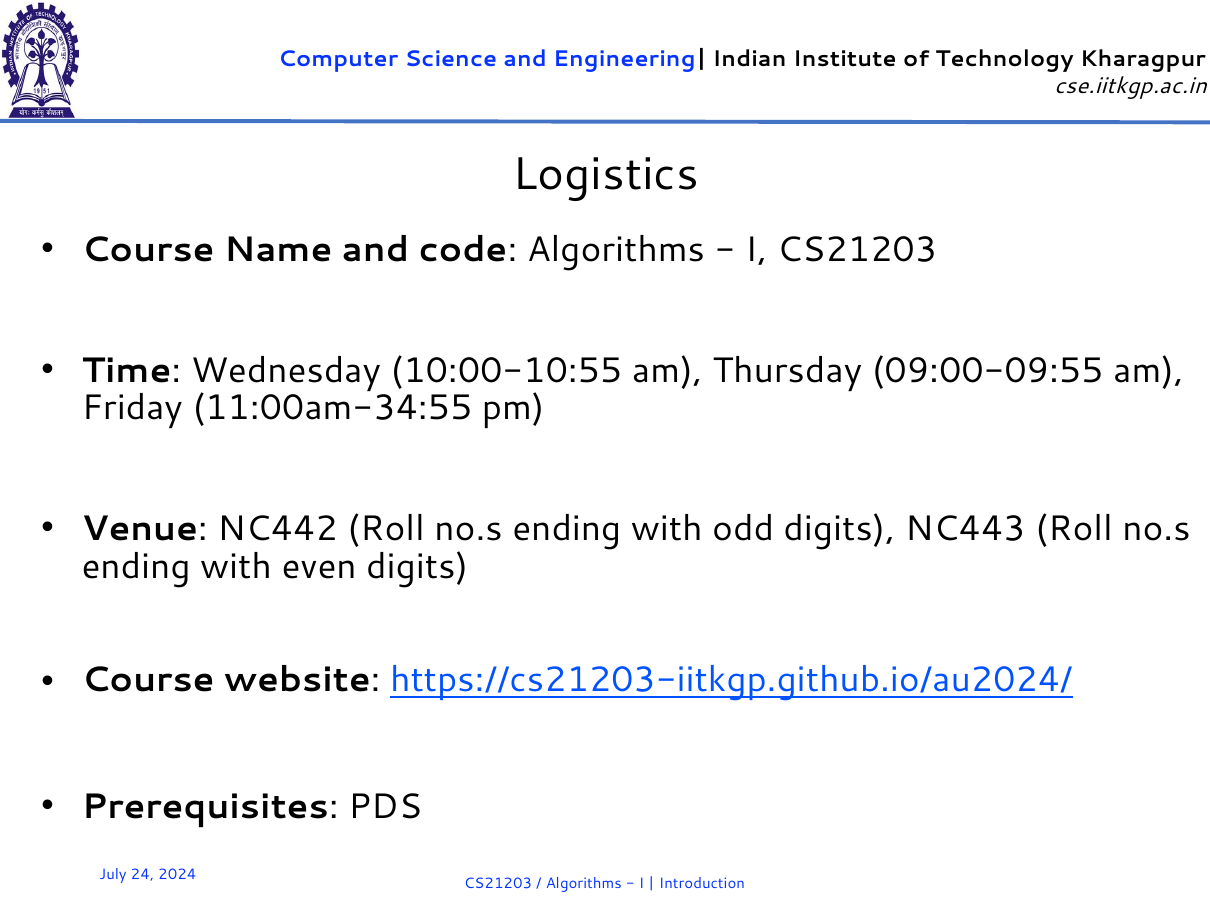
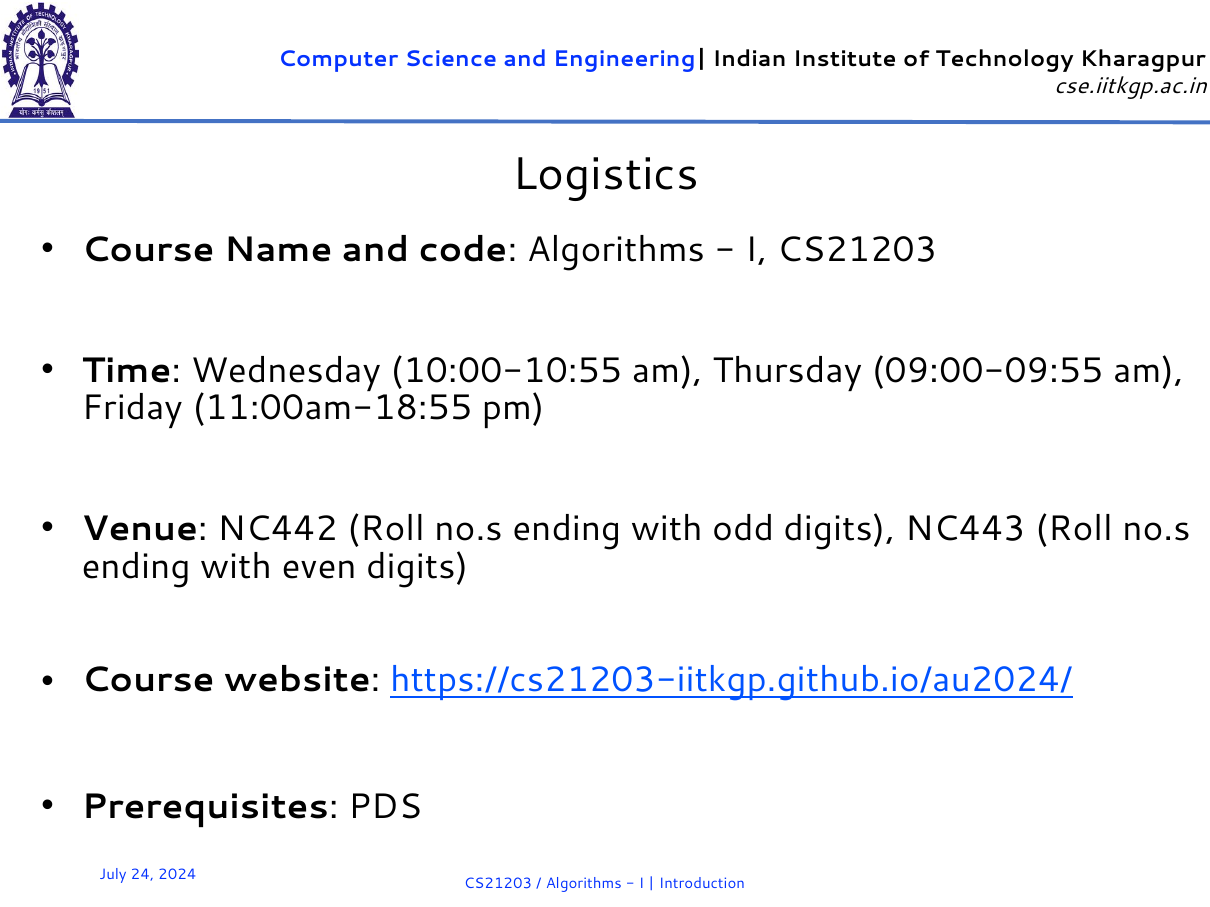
11:00am-34:55: 11:00am-34:55 -> 11:00am-18:55 (332, 409)
